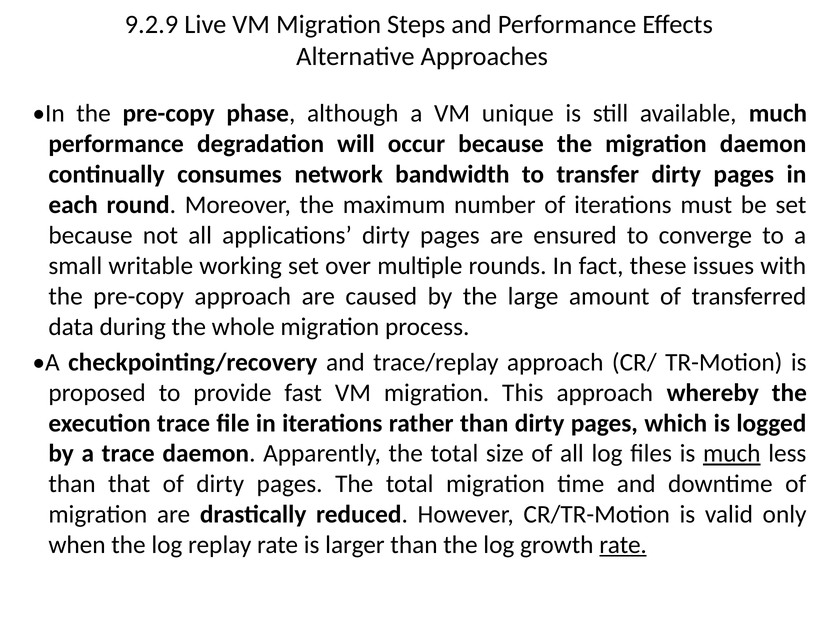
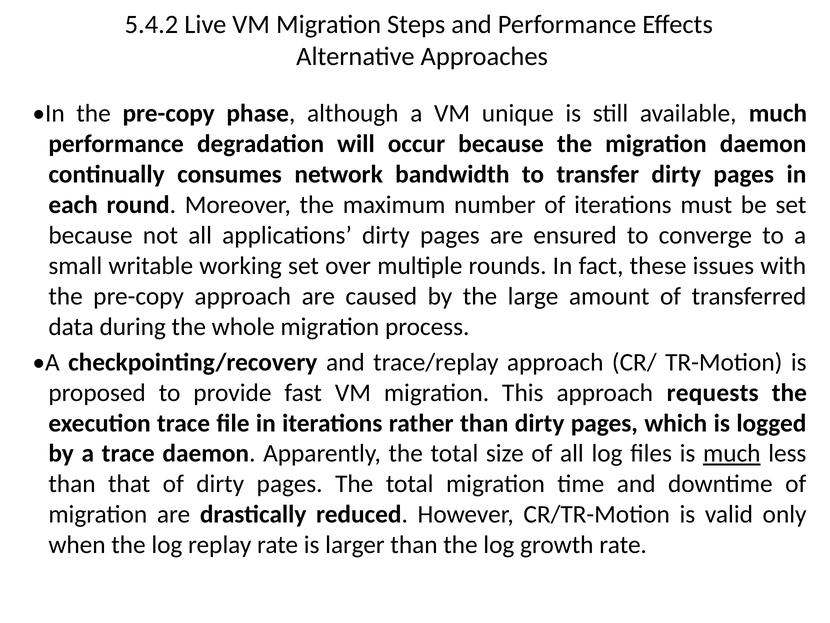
9.2.9: 9.2.9 -> 5.4.2 (151, 24)
whereby: whereby -> requests (713, 392)
rate underline: present -> none (623, 544)
